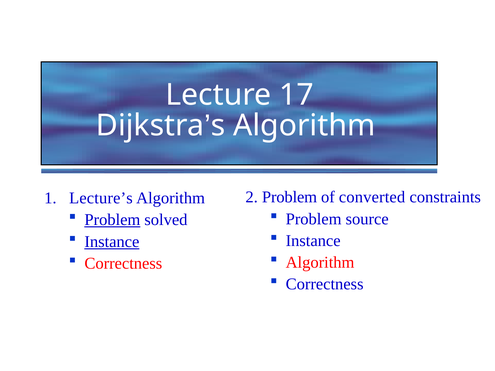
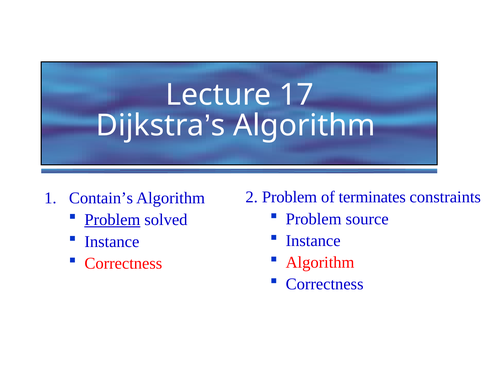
converted: converted -> terminates (372, 197)
Lecture’s: Lecture’s -> Contain’s (101, 198)
Instance underline: present -> none (112, 242)
